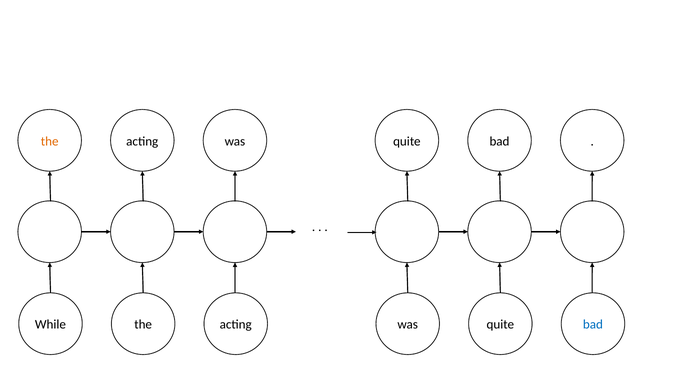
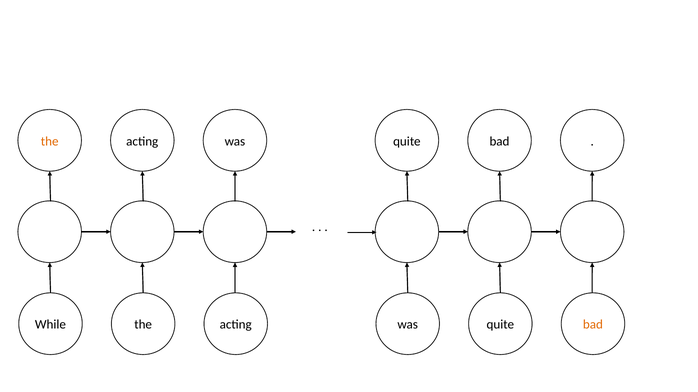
bad colour: blue -> orange (593, 325)
